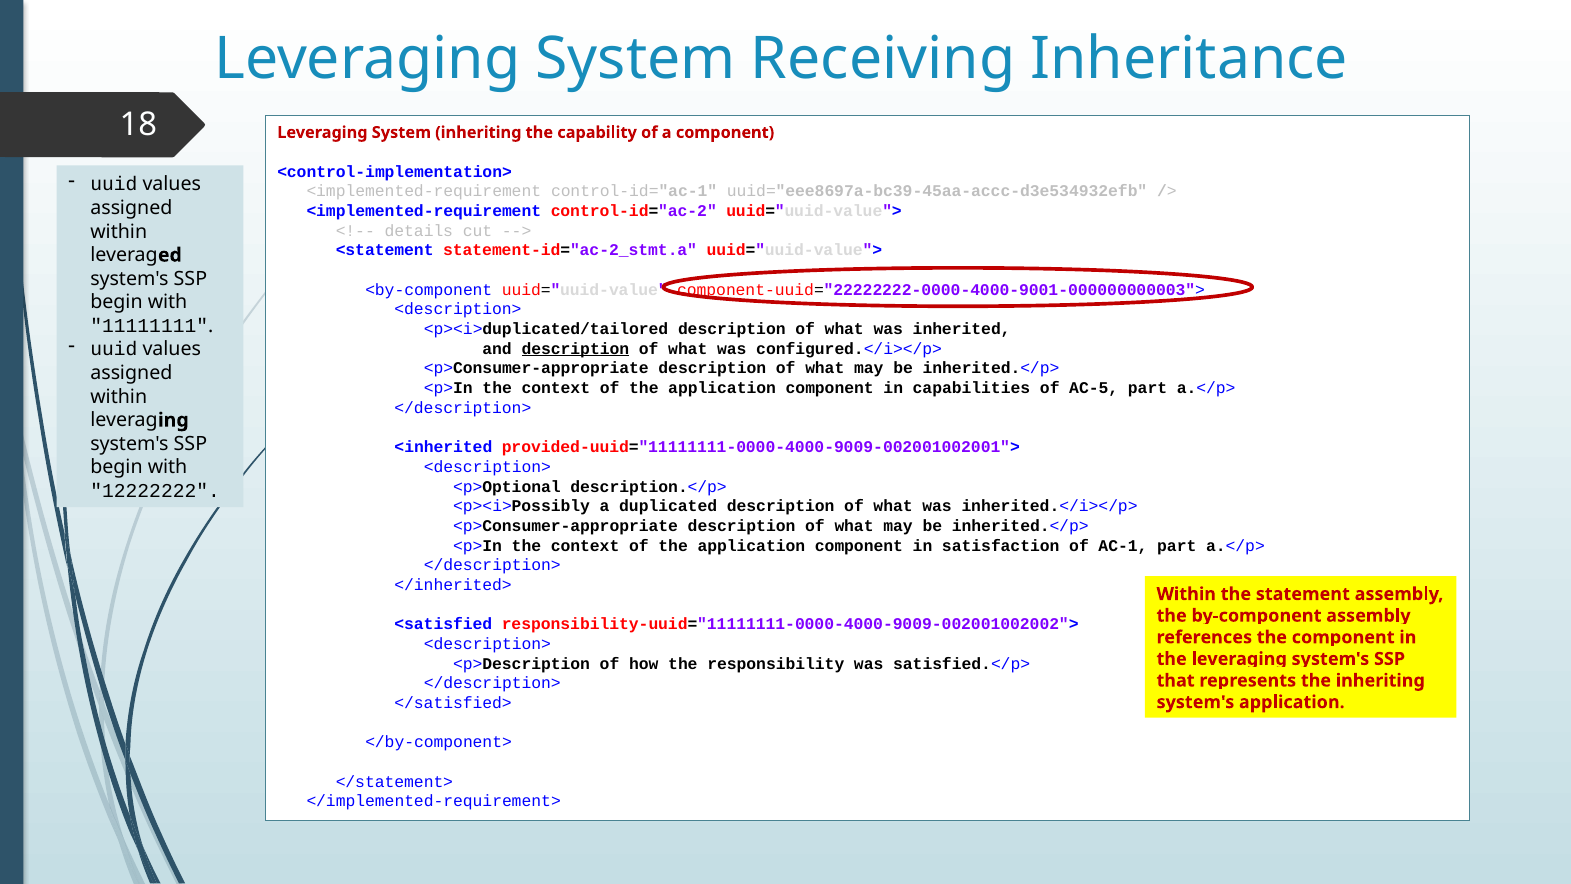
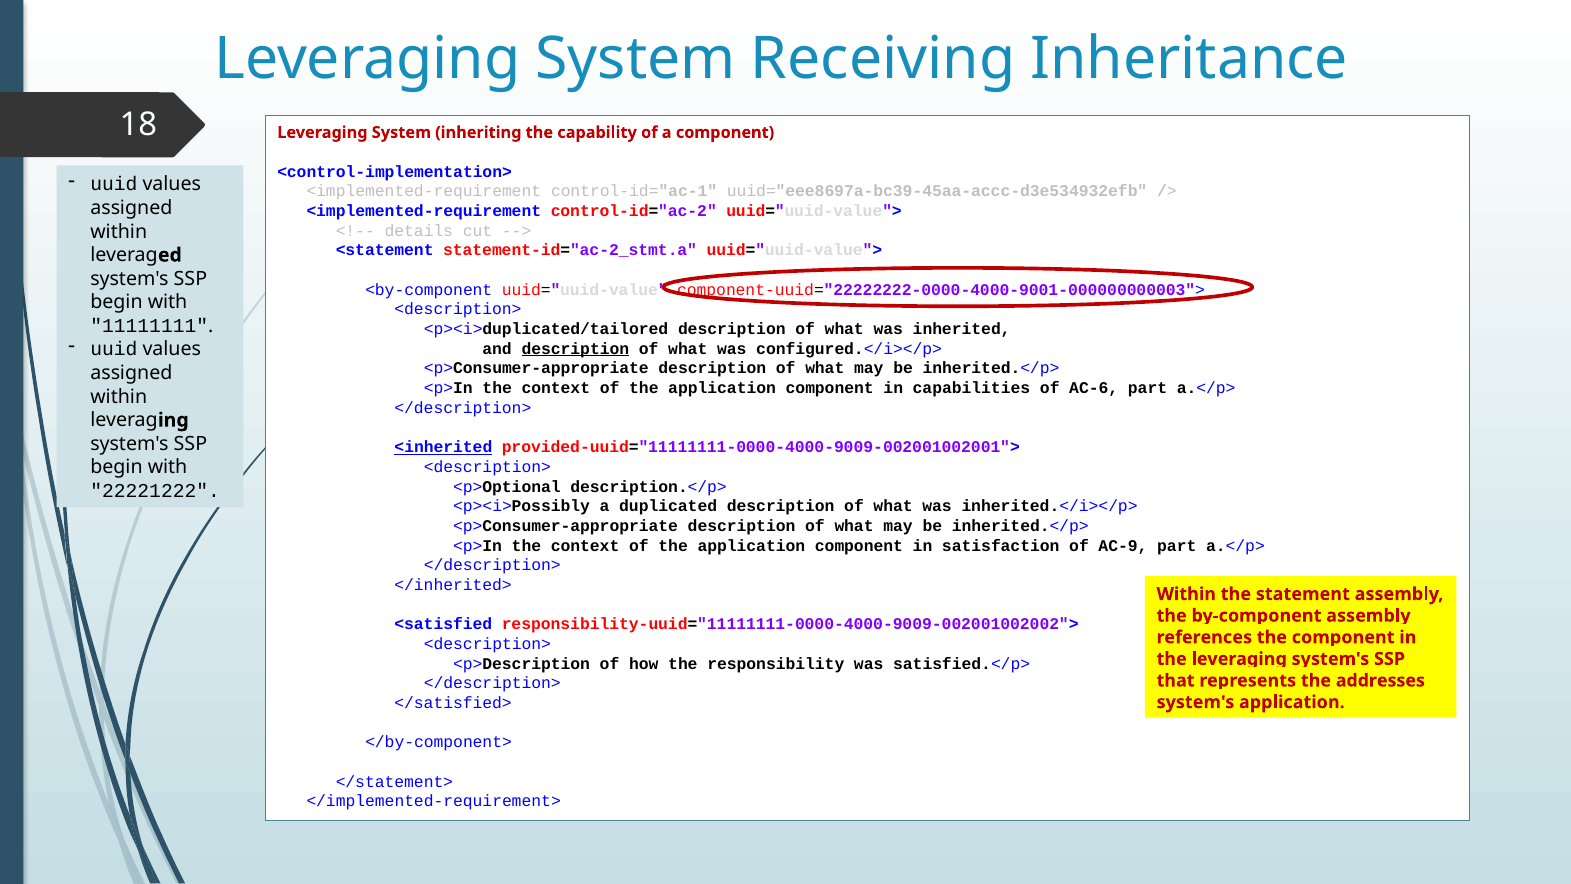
AC-5: AC-5 -> AC-6 (1094, 388)
<inherited underline: none -> present (443, 447)
12222222: 12222222 -> 22221222 (155, 491)
AC-1: AC-1 -> AC-9 (1123, 545)
inheriting: inheriting -> addresses (1380, 680)
